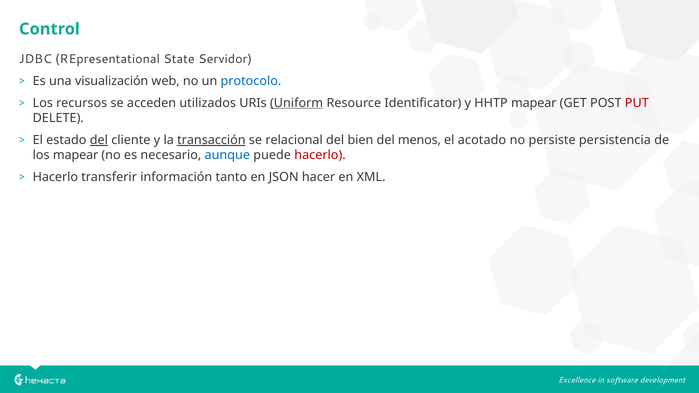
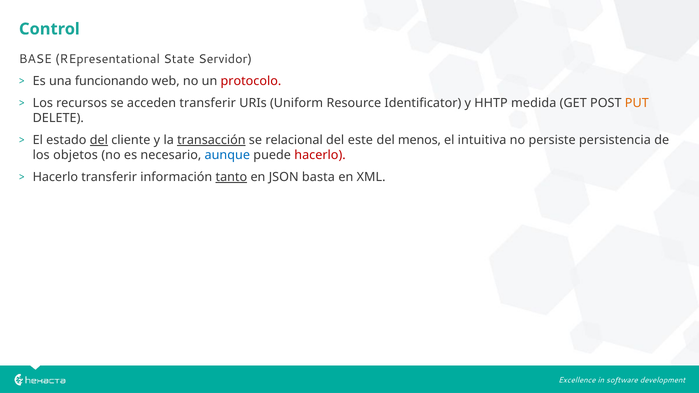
JDBC: JDBC -> BASE (35, 59)
visualización: visualización -> funcionando (112, 81)
protocolo colour: blue -> red (251, 81)
acceden utilizados: utilizados -> transferir (208, 103)
Uniform underline: present -> none (297, 103)
HHTP mapear: mapear -> medida (534, 103)
PUT colour: red -> orange (637, 103)
bien: bien -> este (360, 140)
acotado: acotado -> intuitiva (482, 140)
los mapear: mapear -> objetos (75, 155)
tanto underline: none -> present (231, 177)
hacer: hacer -> basta (318, 177)
